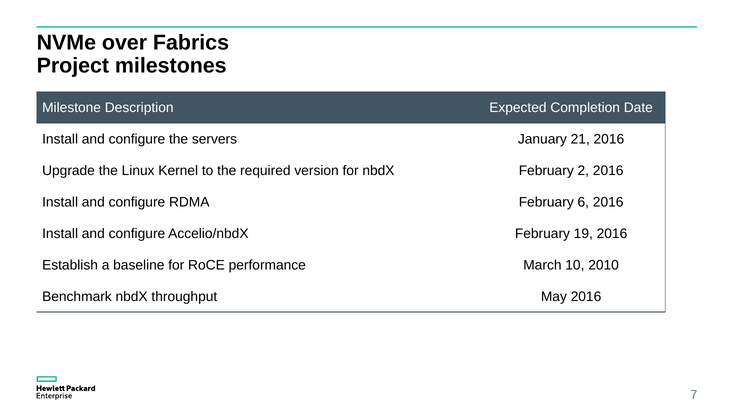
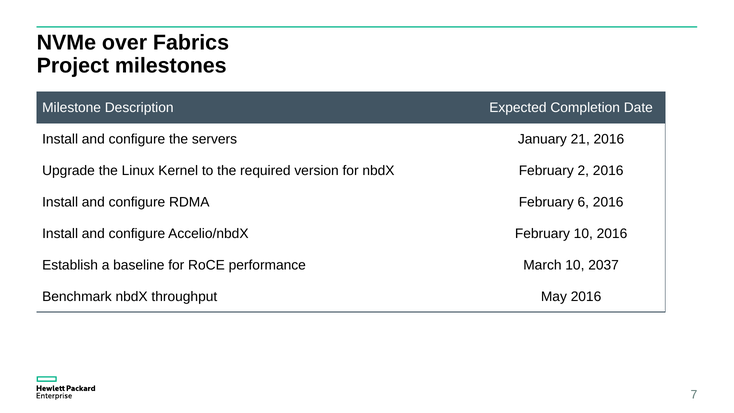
February 19: 19 -> 10 (583, 234)
2010: 2010 -> 2037 (604, 265)
